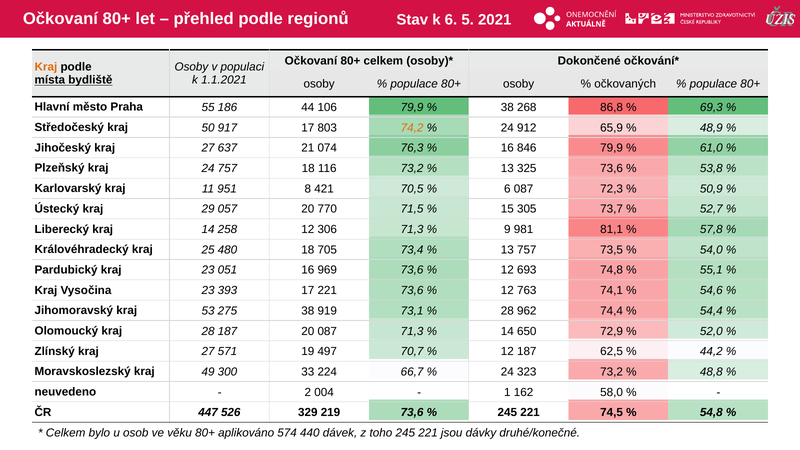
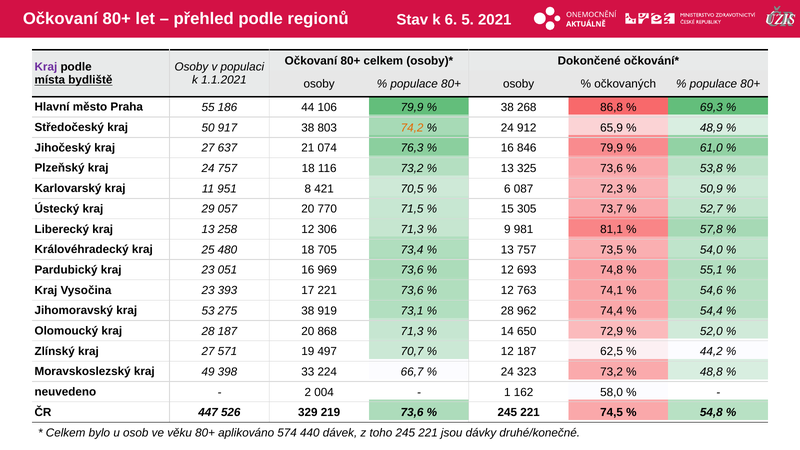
Kraj colour: orange -> purple (46, 67)
917 17: 17 -> 38 (308, 128)
kraj 14: 14 -> 13 (208, 229)
20 087: 087 -> 868 (327, 331)
300: 300 -> 398 (227, 372)
